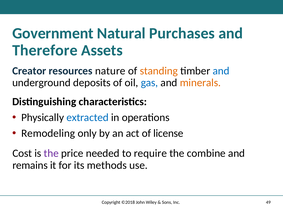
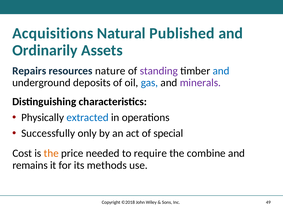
Government: Government -> Acquisitions (53, 33)
Purchases: Purchases -> Published (182, 33)
Therefore: Therefore -> Ordinarily (45, 50)
Creator: Creator -> Repairs (29, 71)
standing colour: orange -> purple (159, 71)
minerals colour: orange -> purple (200, 83)
Remodeling: Remodeling -> Successfully (48, 133)
license: license -> special (168, 133)
the colour: purple -> orange (51, 153)
